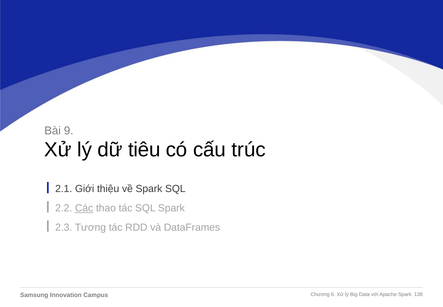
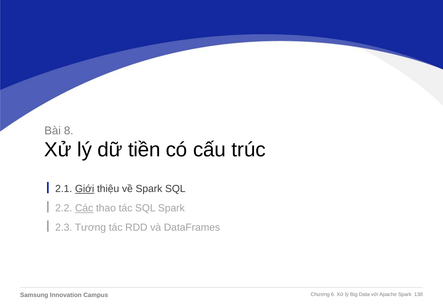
9: 9 -> 8 (69, 131)
tiêu: tiêu -> tiền (144, 150)
Giới underline: none -> present (85, 189)
